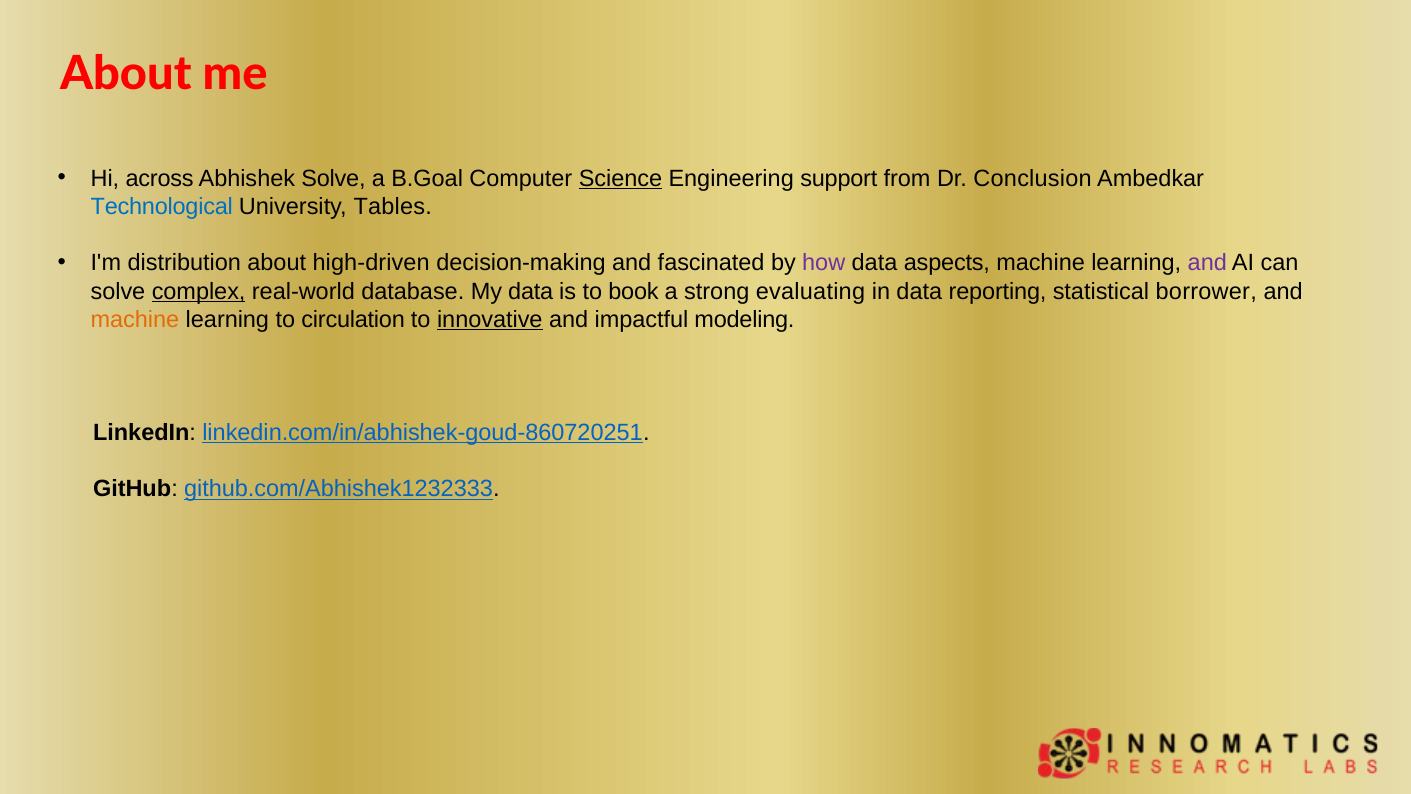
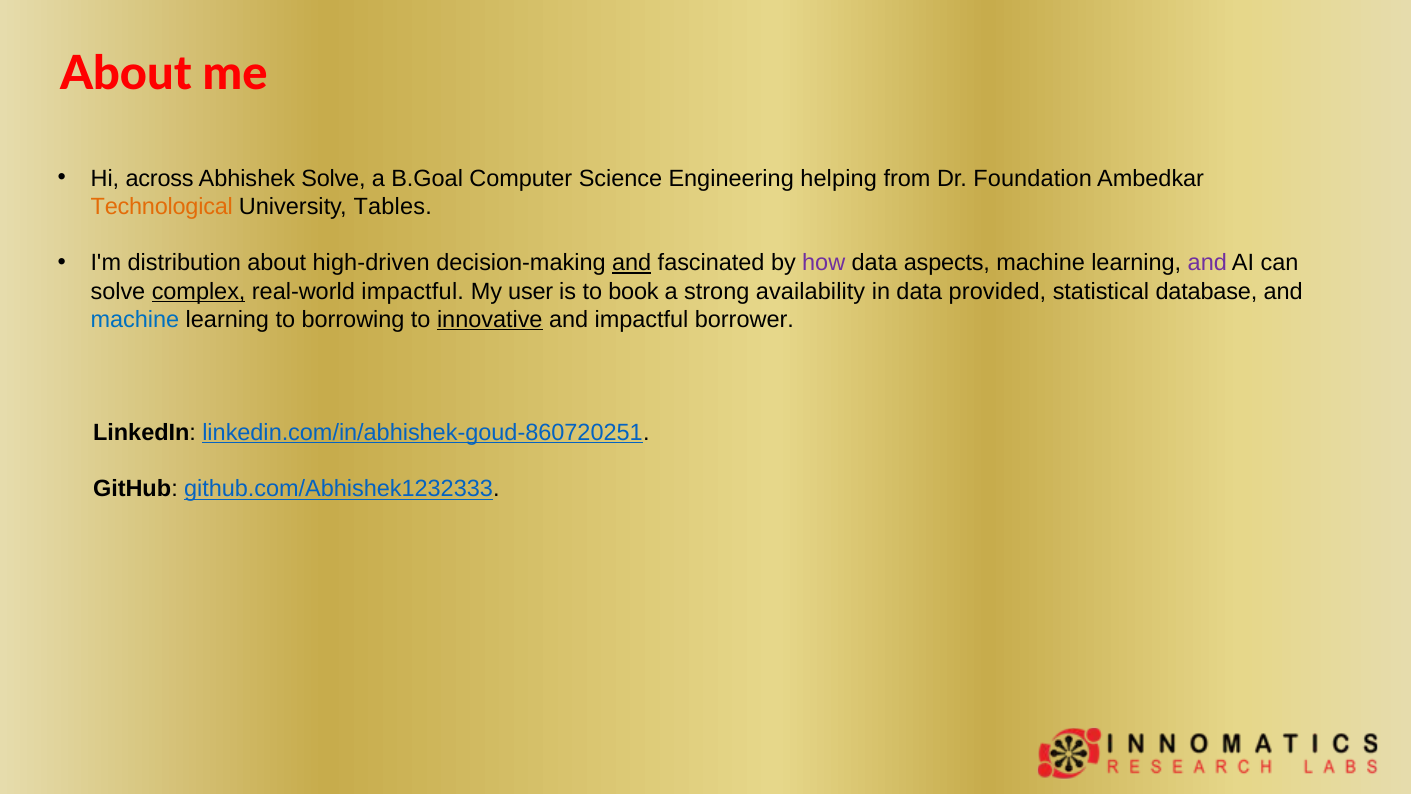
Science underline: present -> none (621, 178)
support: support -> helping (839, 178)
Conclusion: Conclusion -> Foundation (1033, 178)
Technological colour: blue -> orange (162, 207)
and underline: none -> present (632, 263)
real-world database: database -> impactful (413, 291)
My data: data -> user (531, 291)
evaluating: evaluating -> availability (811, 291)
reporting: reporting -> provided (997, 291)
borrower: borrower -> database (1206, 291)
machine colour: orange -> blue (135, 319)
circulation: circulation -> borrowing (353, 319)
modeling: modeling -> borrower (744, 319)
